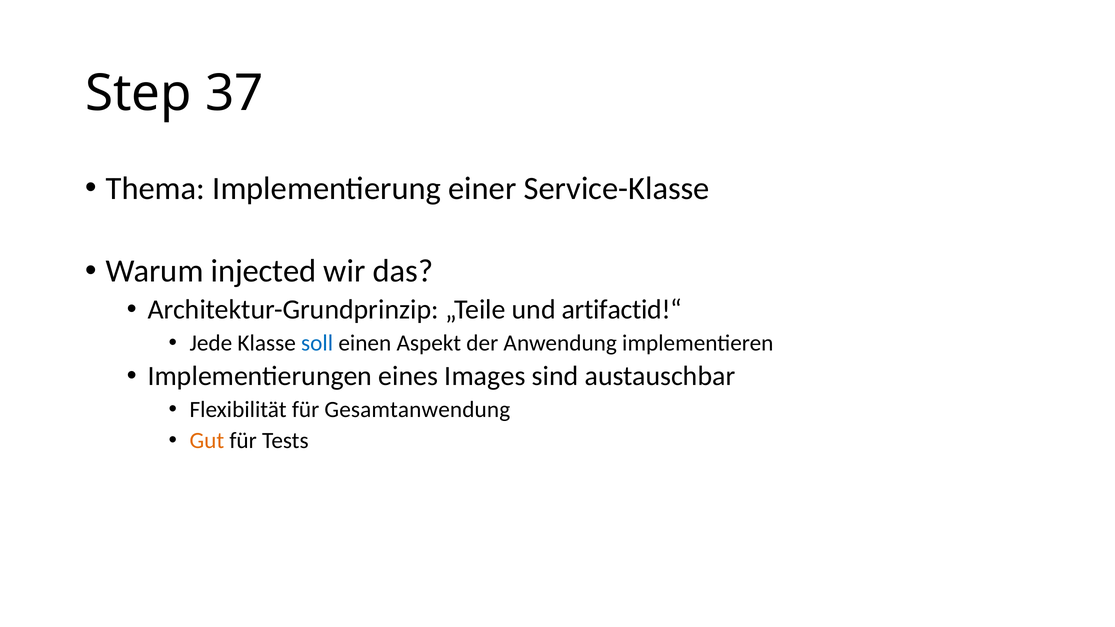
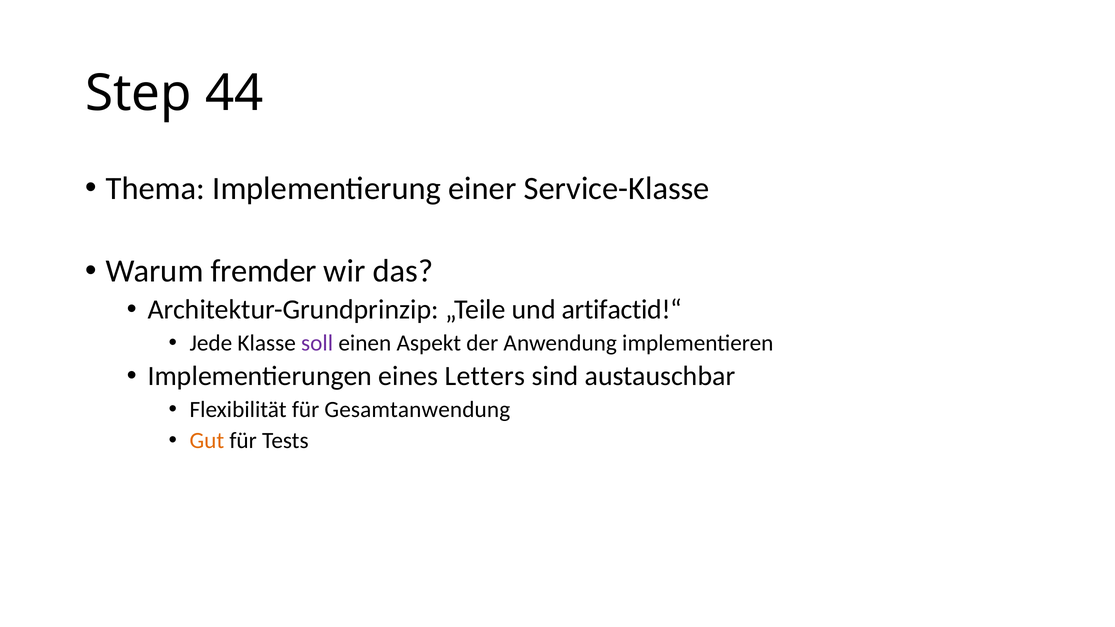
37: 37 -> 44 (234, 94)
injected: injected -> fremder (264, 271)
soll colour: blue -> purple (317, 343)
Images: Images -> Letters (485, 376)
